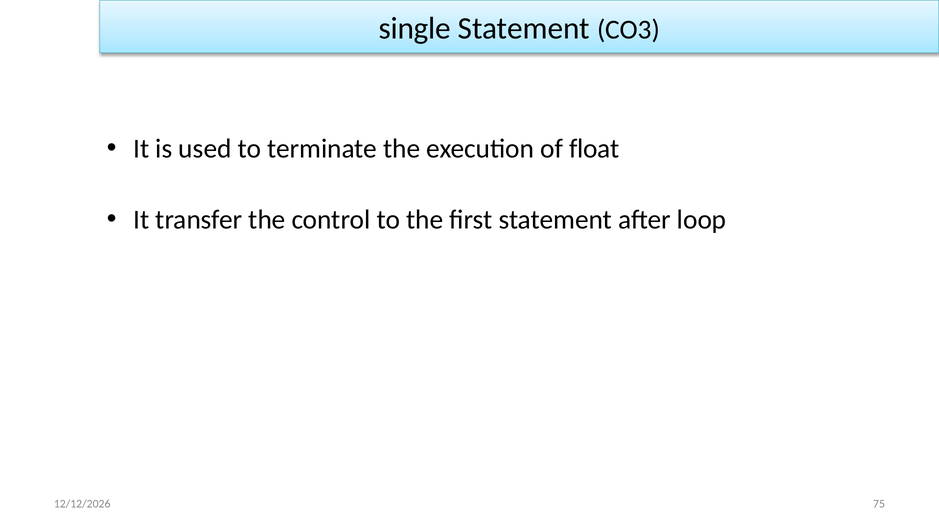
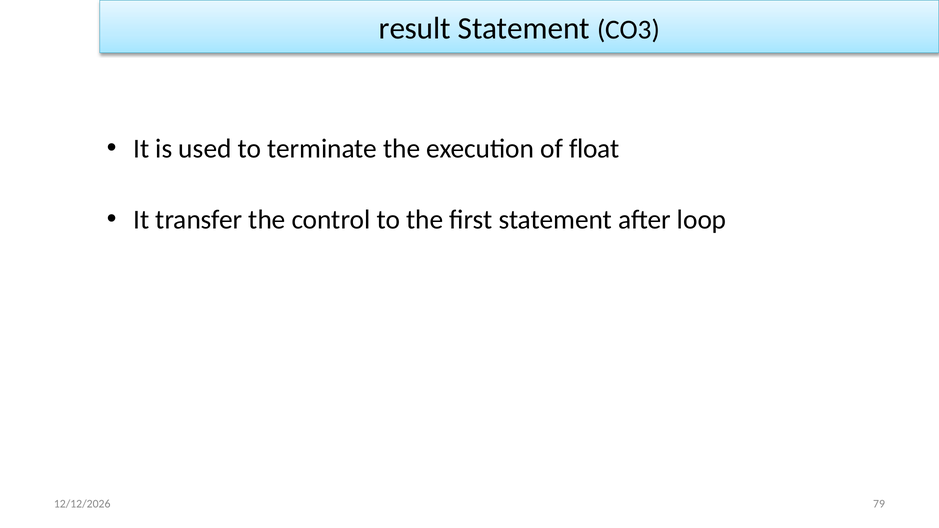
single: single -> result (415, 29)
75: 75 -> 79 (879, 504)
